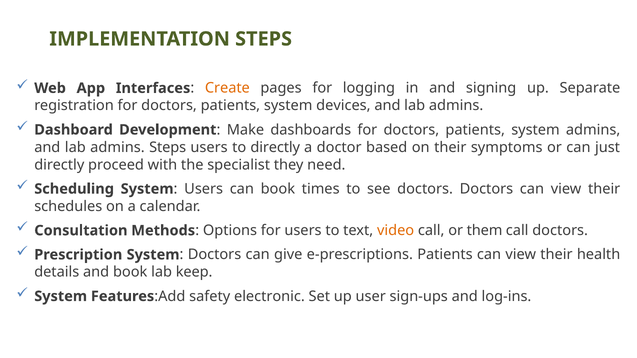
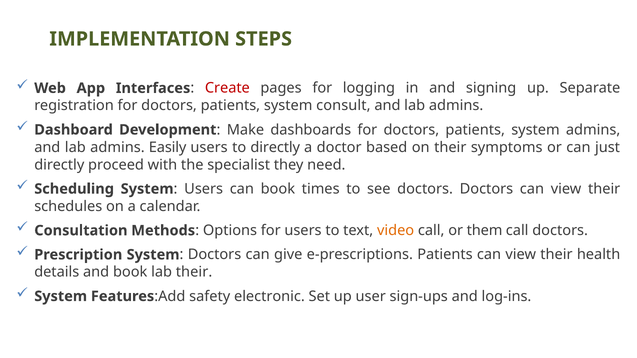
Create colour: orange -> red (227, 88)
devices: devices -> consult (343, 106)
admins Steps: Steps -> Easily (168, 147)
lab keep: keep -> their (194, 272)
